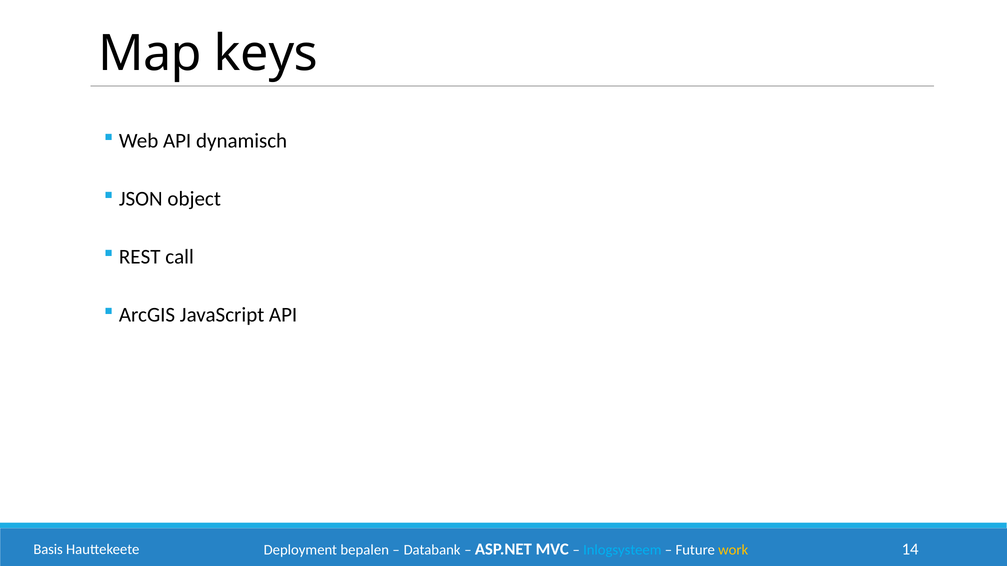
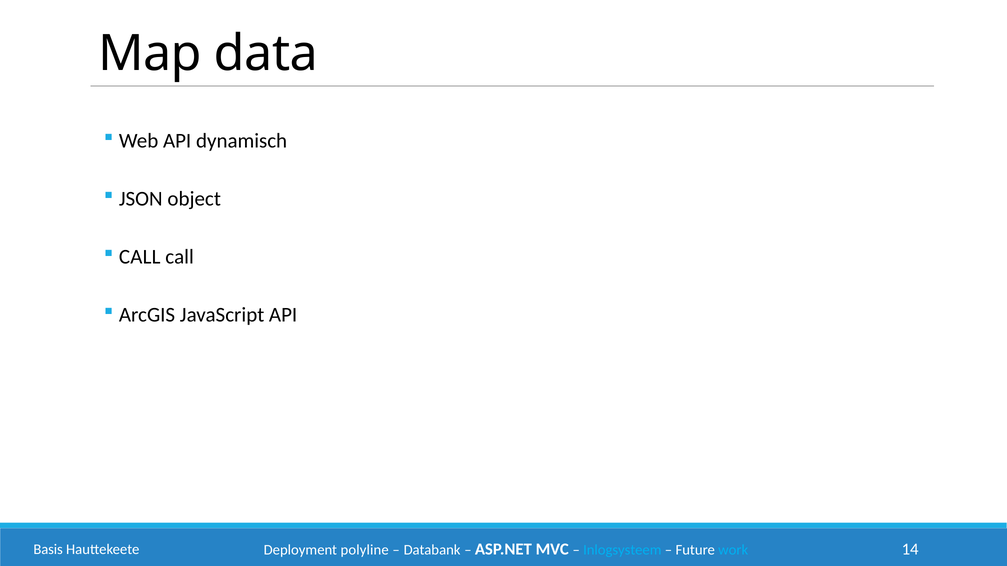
keys: keys -> data (266, 54)
REST: REST -> CALL (140, 257)
bepalen: bepalen -> polyline (365, 550)
work colour: yellow -> light blue (733, 550)
